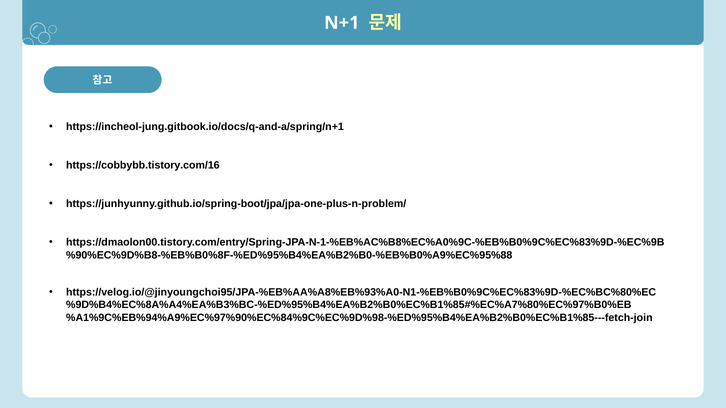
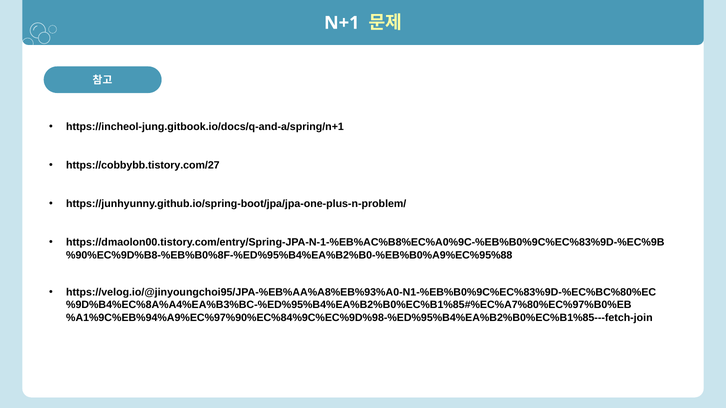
https://cobbybb.tistory.com/16: https://cobbybb.tistory.com/16 -> https://cobbybb.tistory.com/27 (143, 166)
